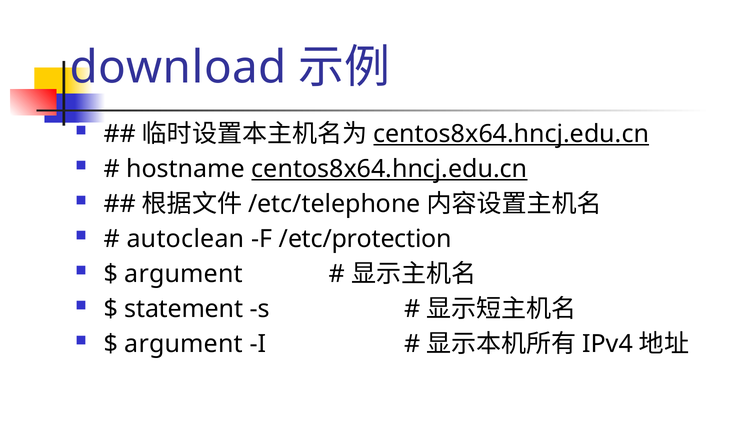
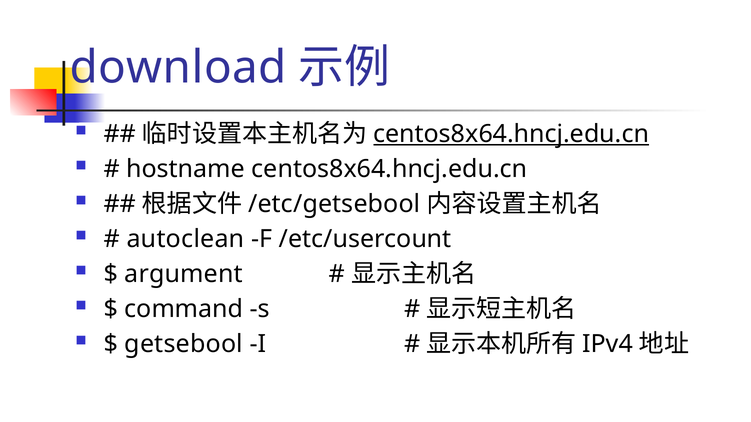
centos8x64.hncj.edu.cn underline: present -> none (389, 169)
/etc/telephone: /etc/telephone -> /etc/getsebool (334, 204)
/etc/protection: /etc/protection -> /etc/usercount (365, 239)
statement: statement -> command (184, 309)
argument: argument -> getsebool (184, 344)
